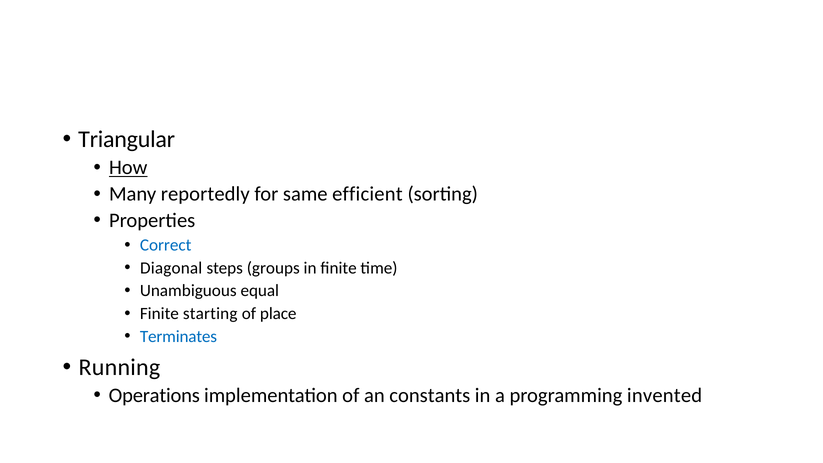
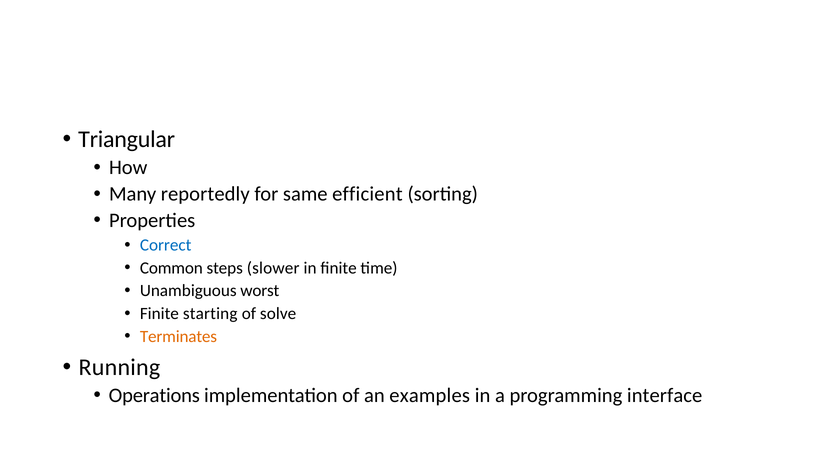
How underline: present -> none (128, 168)
Diagonal: Diagonal -> Common (171, 268)
groups: groups -> slower (273, 268)
equal: equal -> worst (260, 291)
place: place -> solve (278, 314)
Terminates colour: blue -> orange (178, 336)
constants: constants -> examples (430, 395)
invented: invented -> interface (665, 395)
